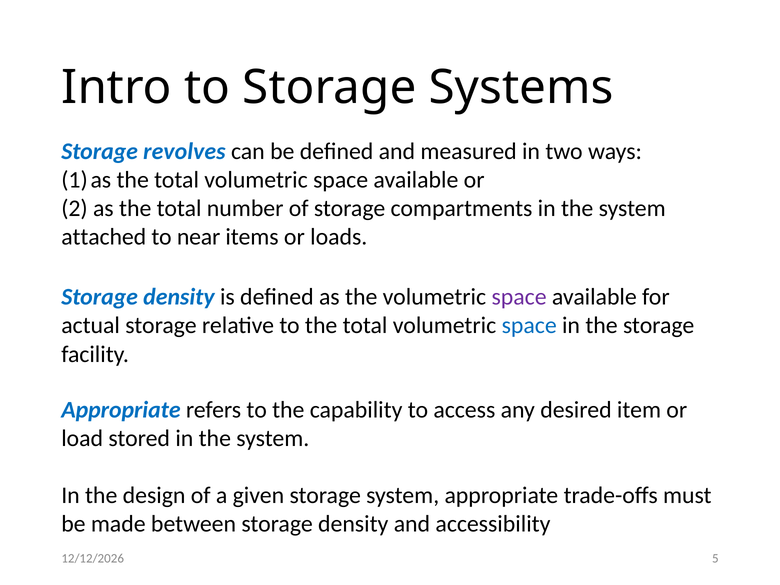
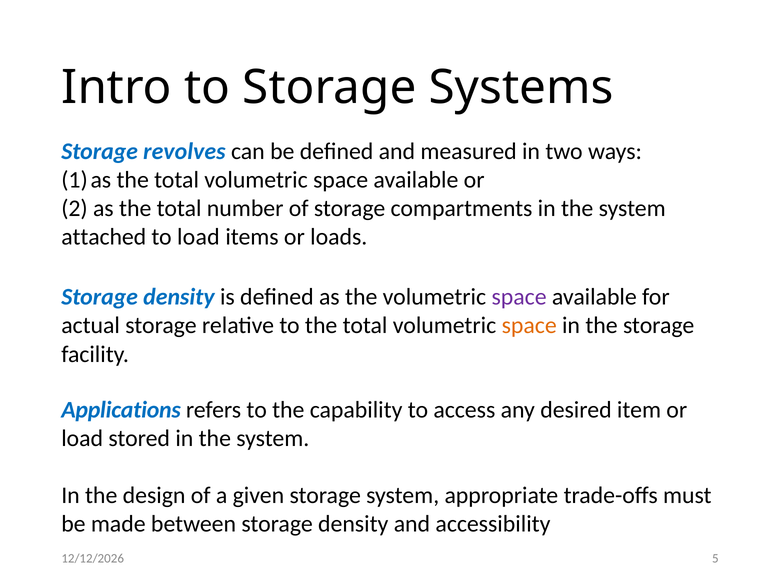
to near: near -> load (198, 237)
space colour: blue -> orange (529, 326)
Appropriate: Appropriate -> Applications (121, 410)
